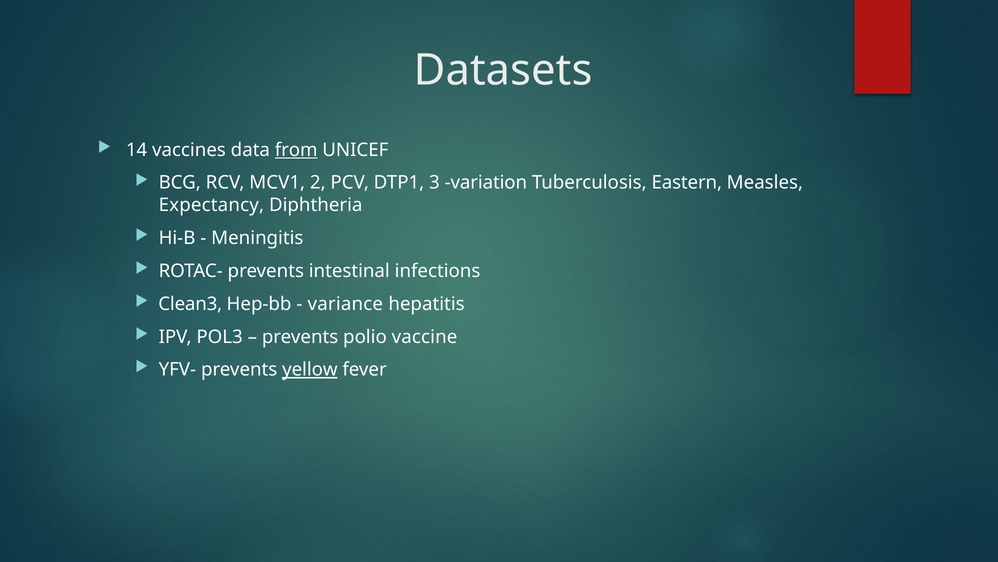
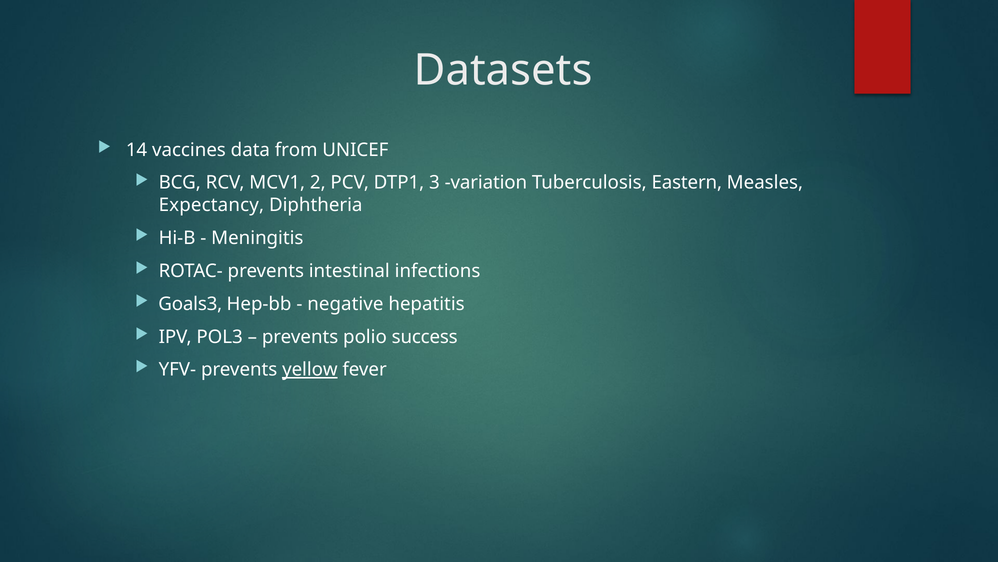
from underline: present -> none (296, 150)
Clean3: Clean3 -> Goals3 (190, 304)
variance: variance -> negative (345, 304)
vaccine: vaccine -> success (425, 336)
